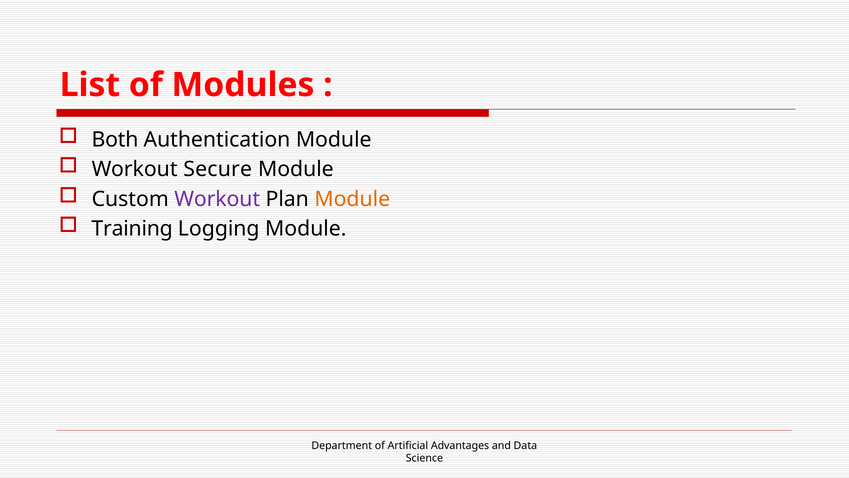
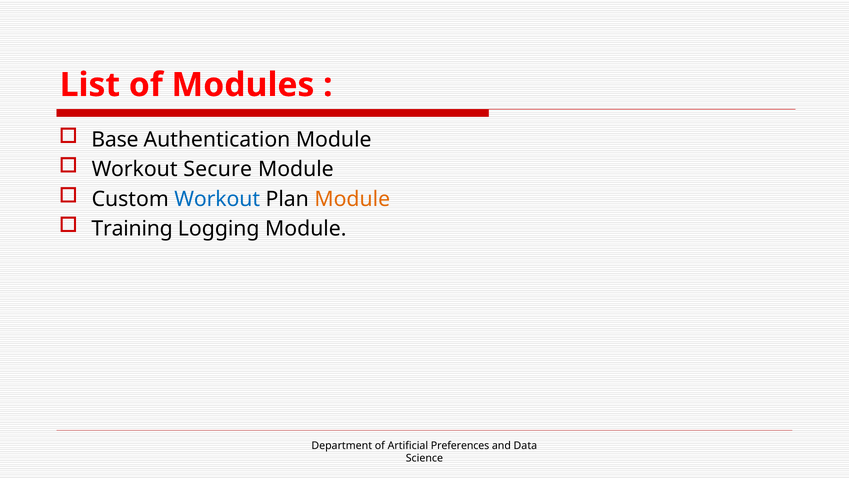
Both: Both -> Base (115, 139)
Workout colour: purple -> blue (217, 199)
Advantages: Advantages -> Preferences (460, 445)
